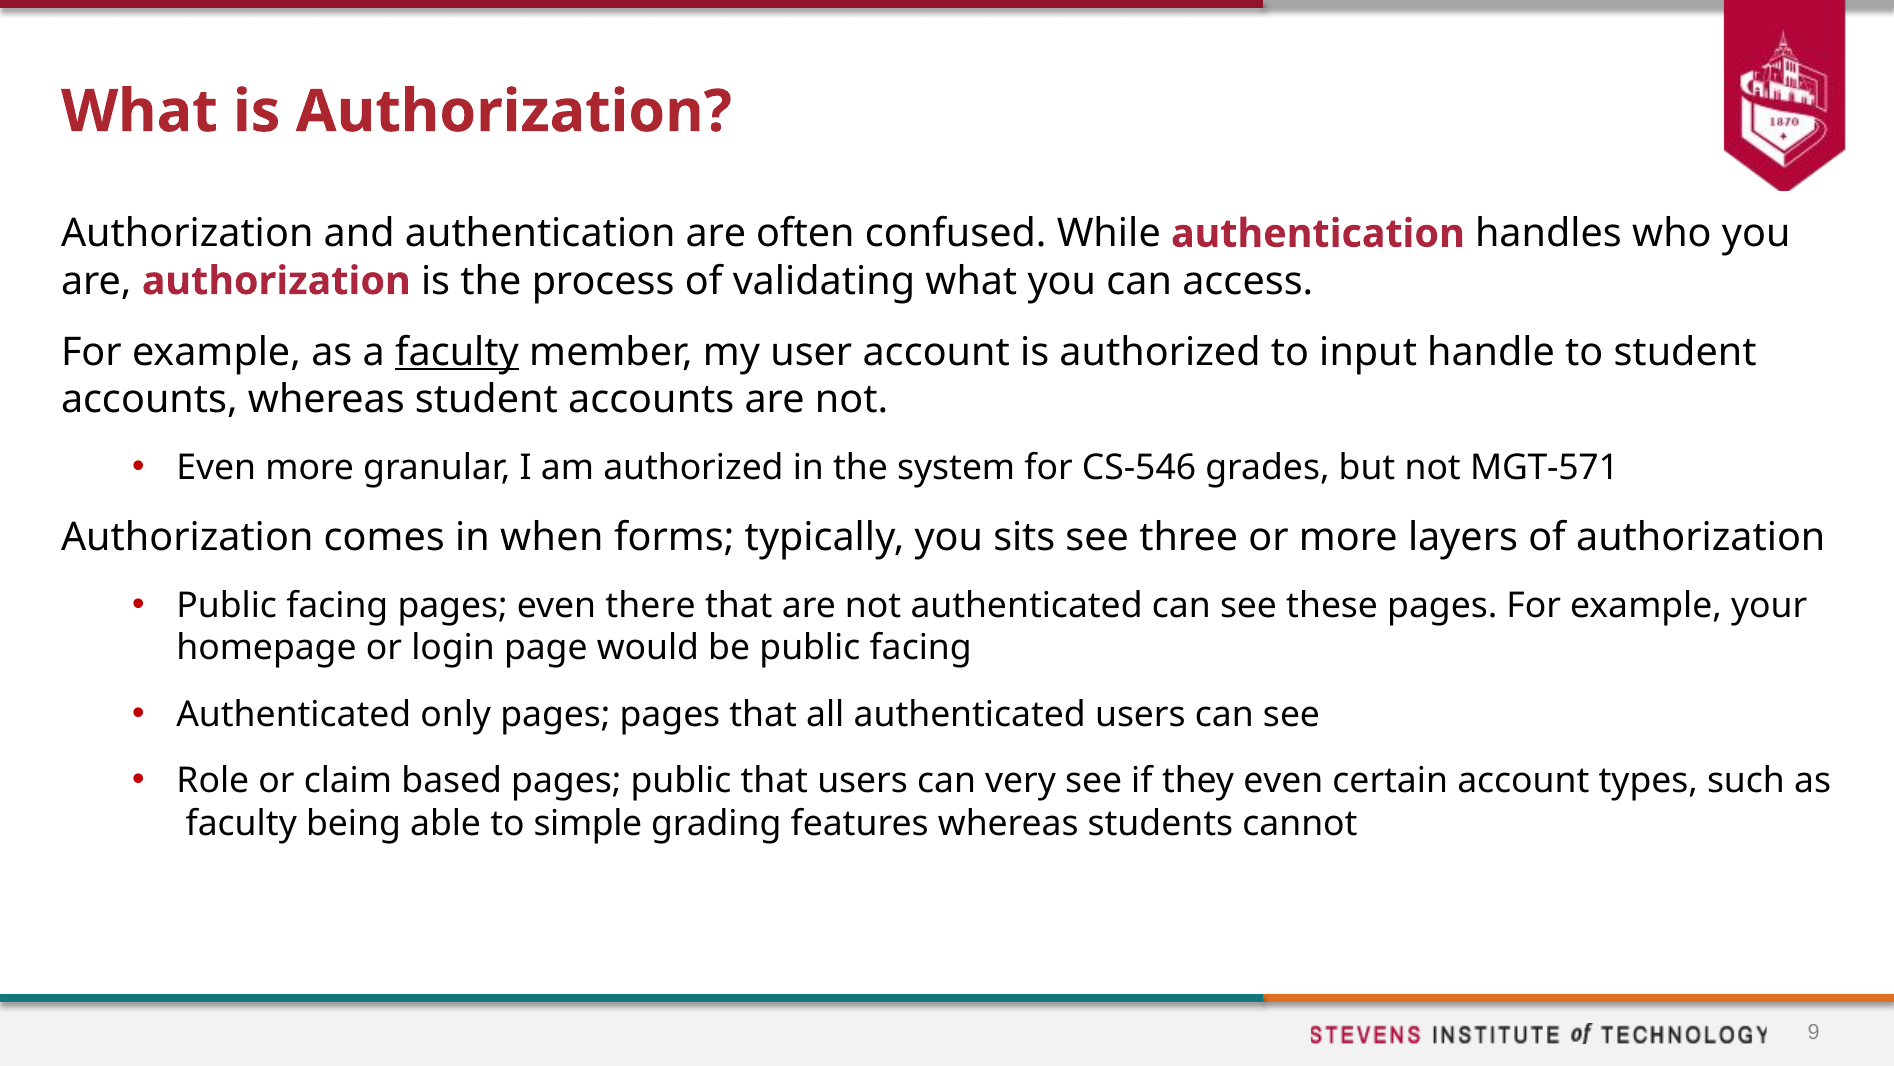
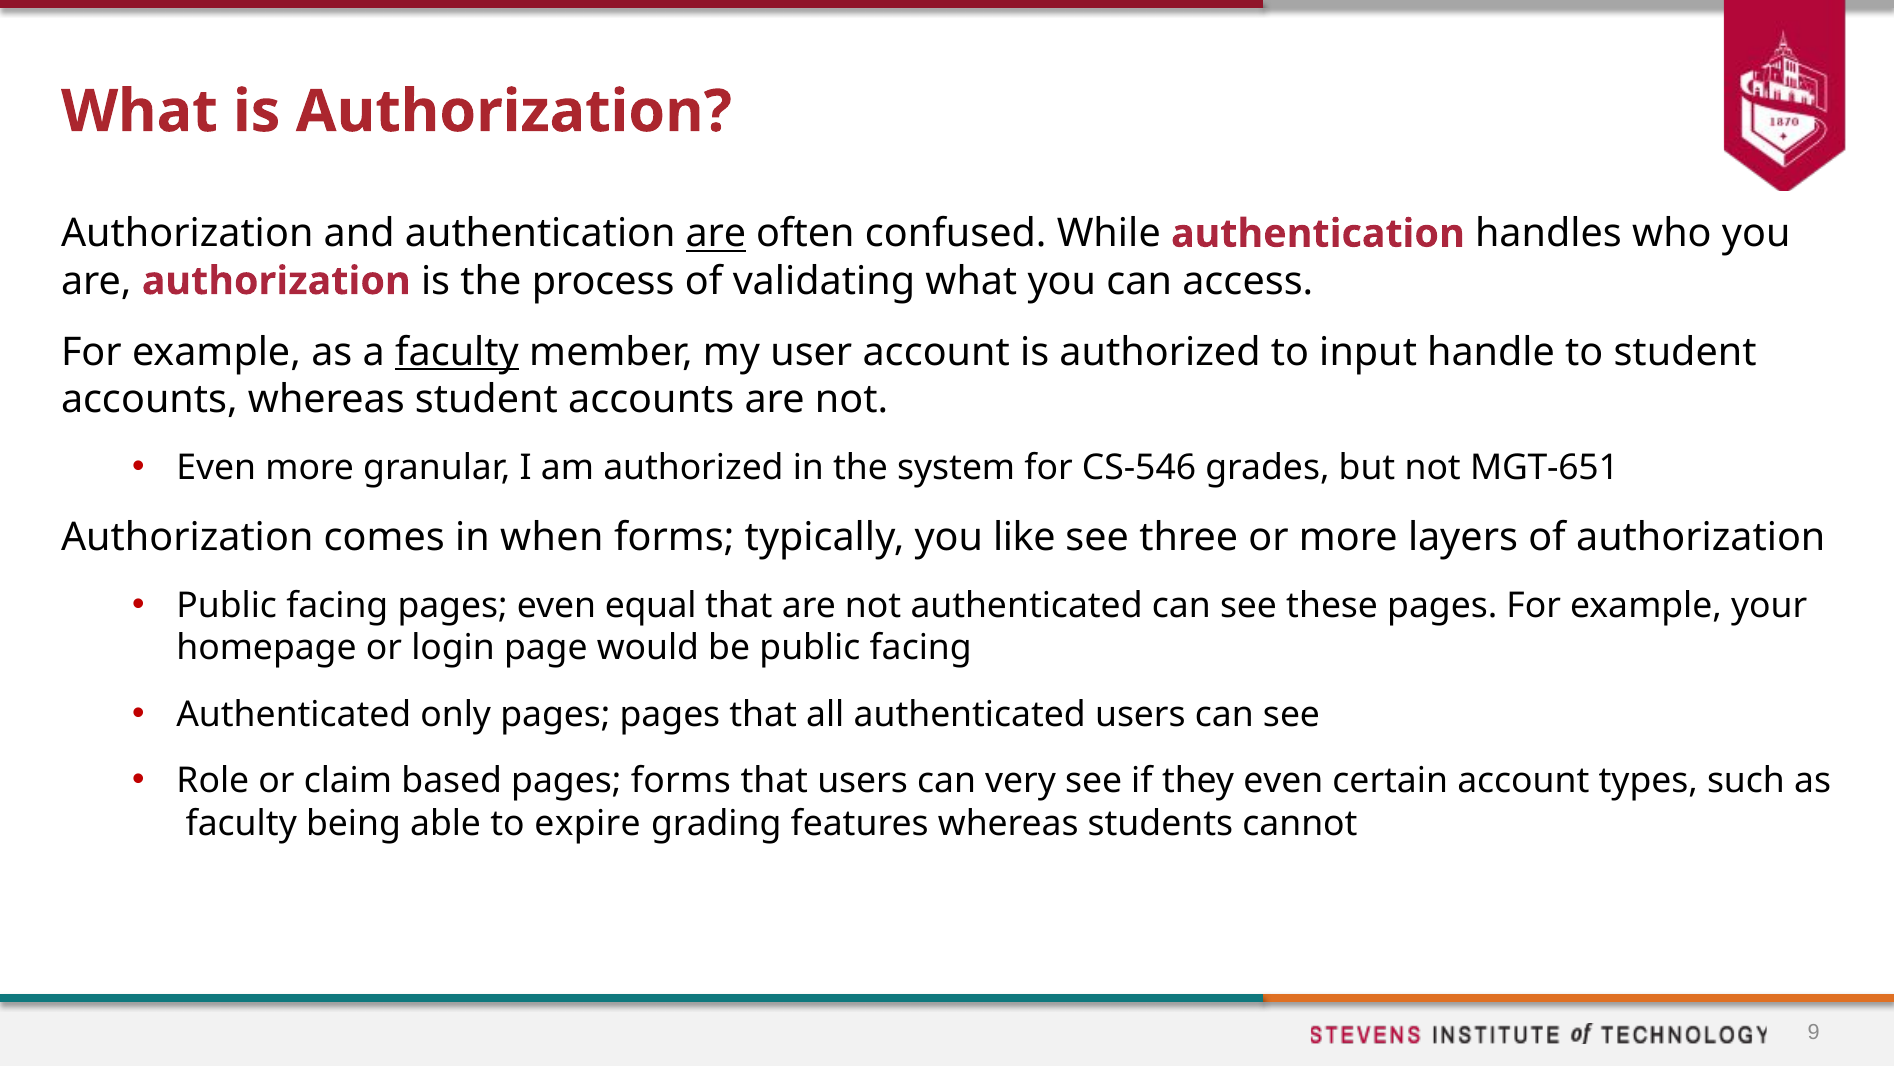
are underline: none -> present (716, 234)
MGT-571: MGT-571 -> MGT-651 (1544, 468)
sits: sits -> like (1024, 537)
there: there -> equal (651, 605)
pages public: public -> forms (681, 780)
simple: simple -> expire (588, 823)
